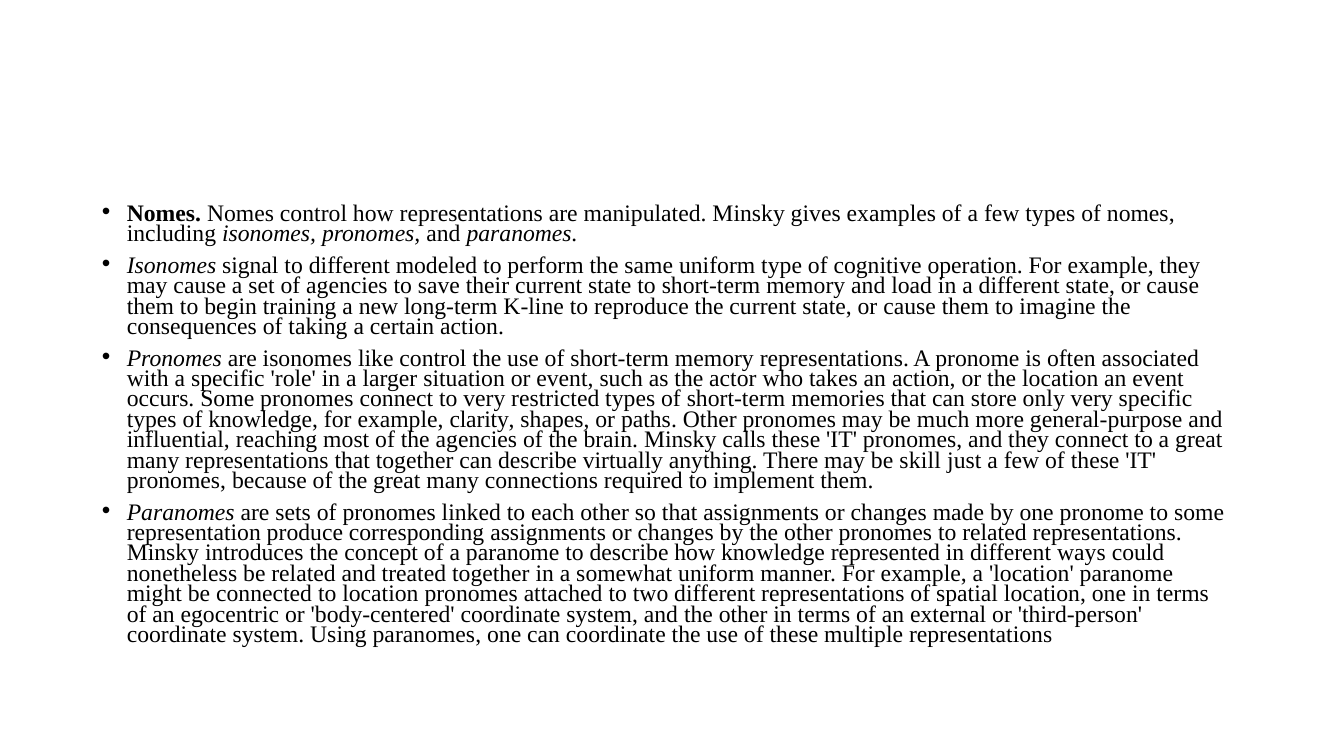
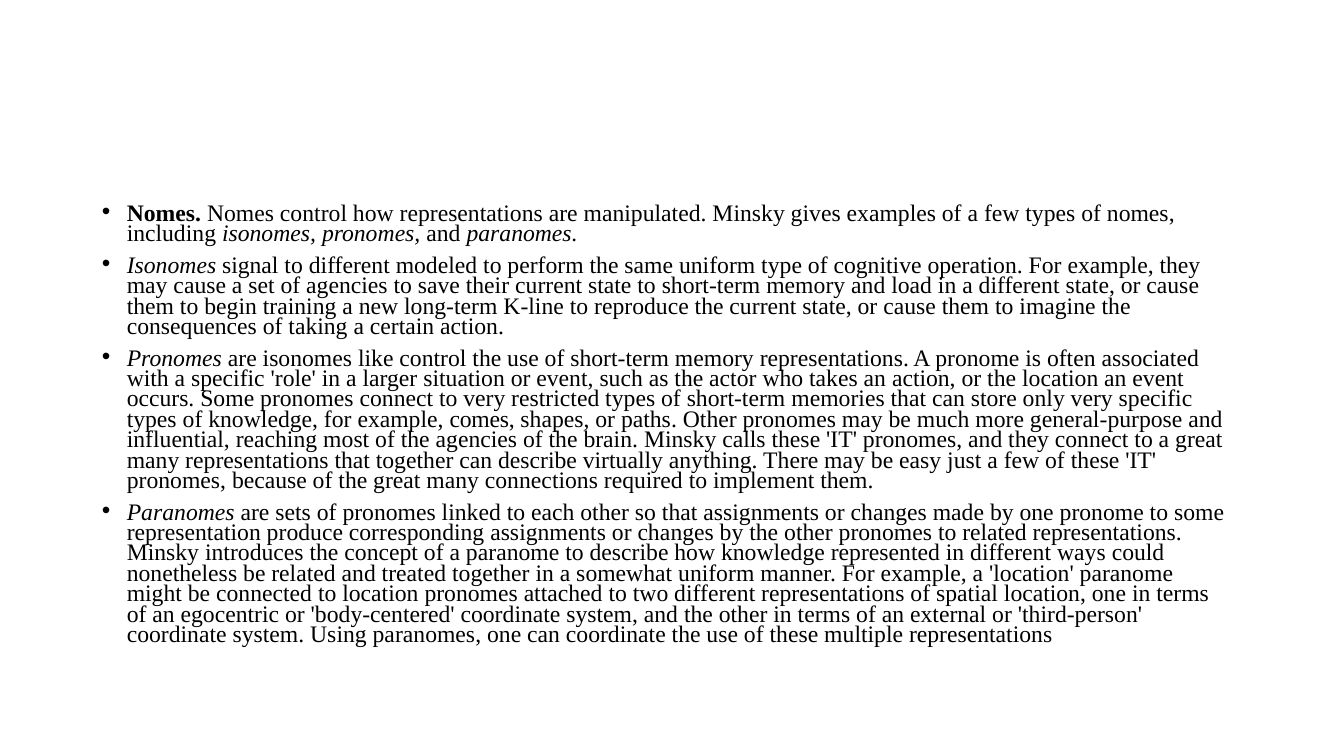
clarity: clarity -> comes (482, 419)
skill: skill -> easy (920, 460)
